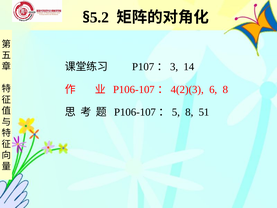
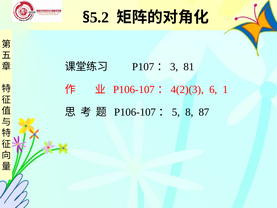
14: 14 -> 81 (189, 67)
6 8: 8 -> 1 (225, 89)
51: 51 -> 87 (204, 112)
